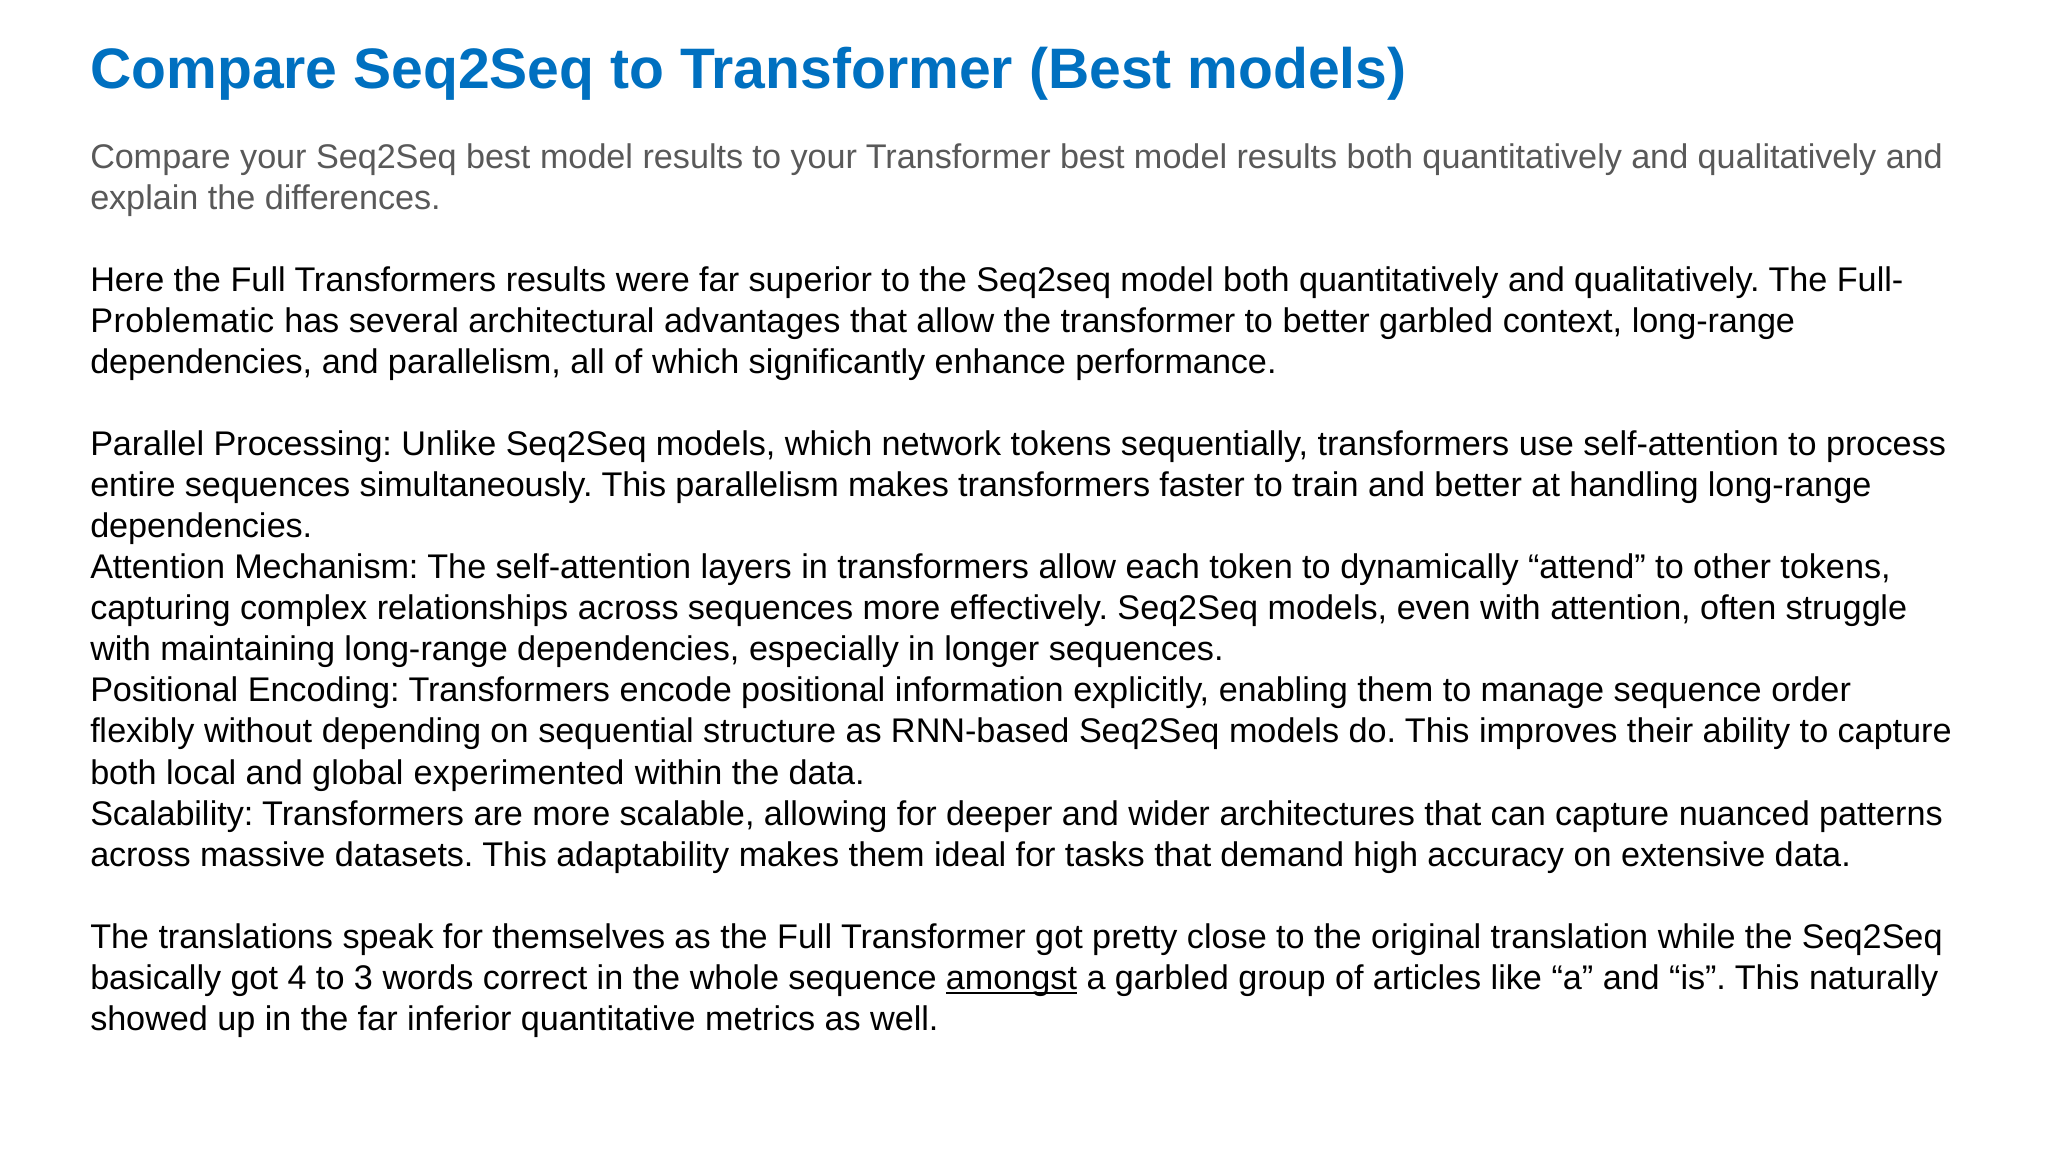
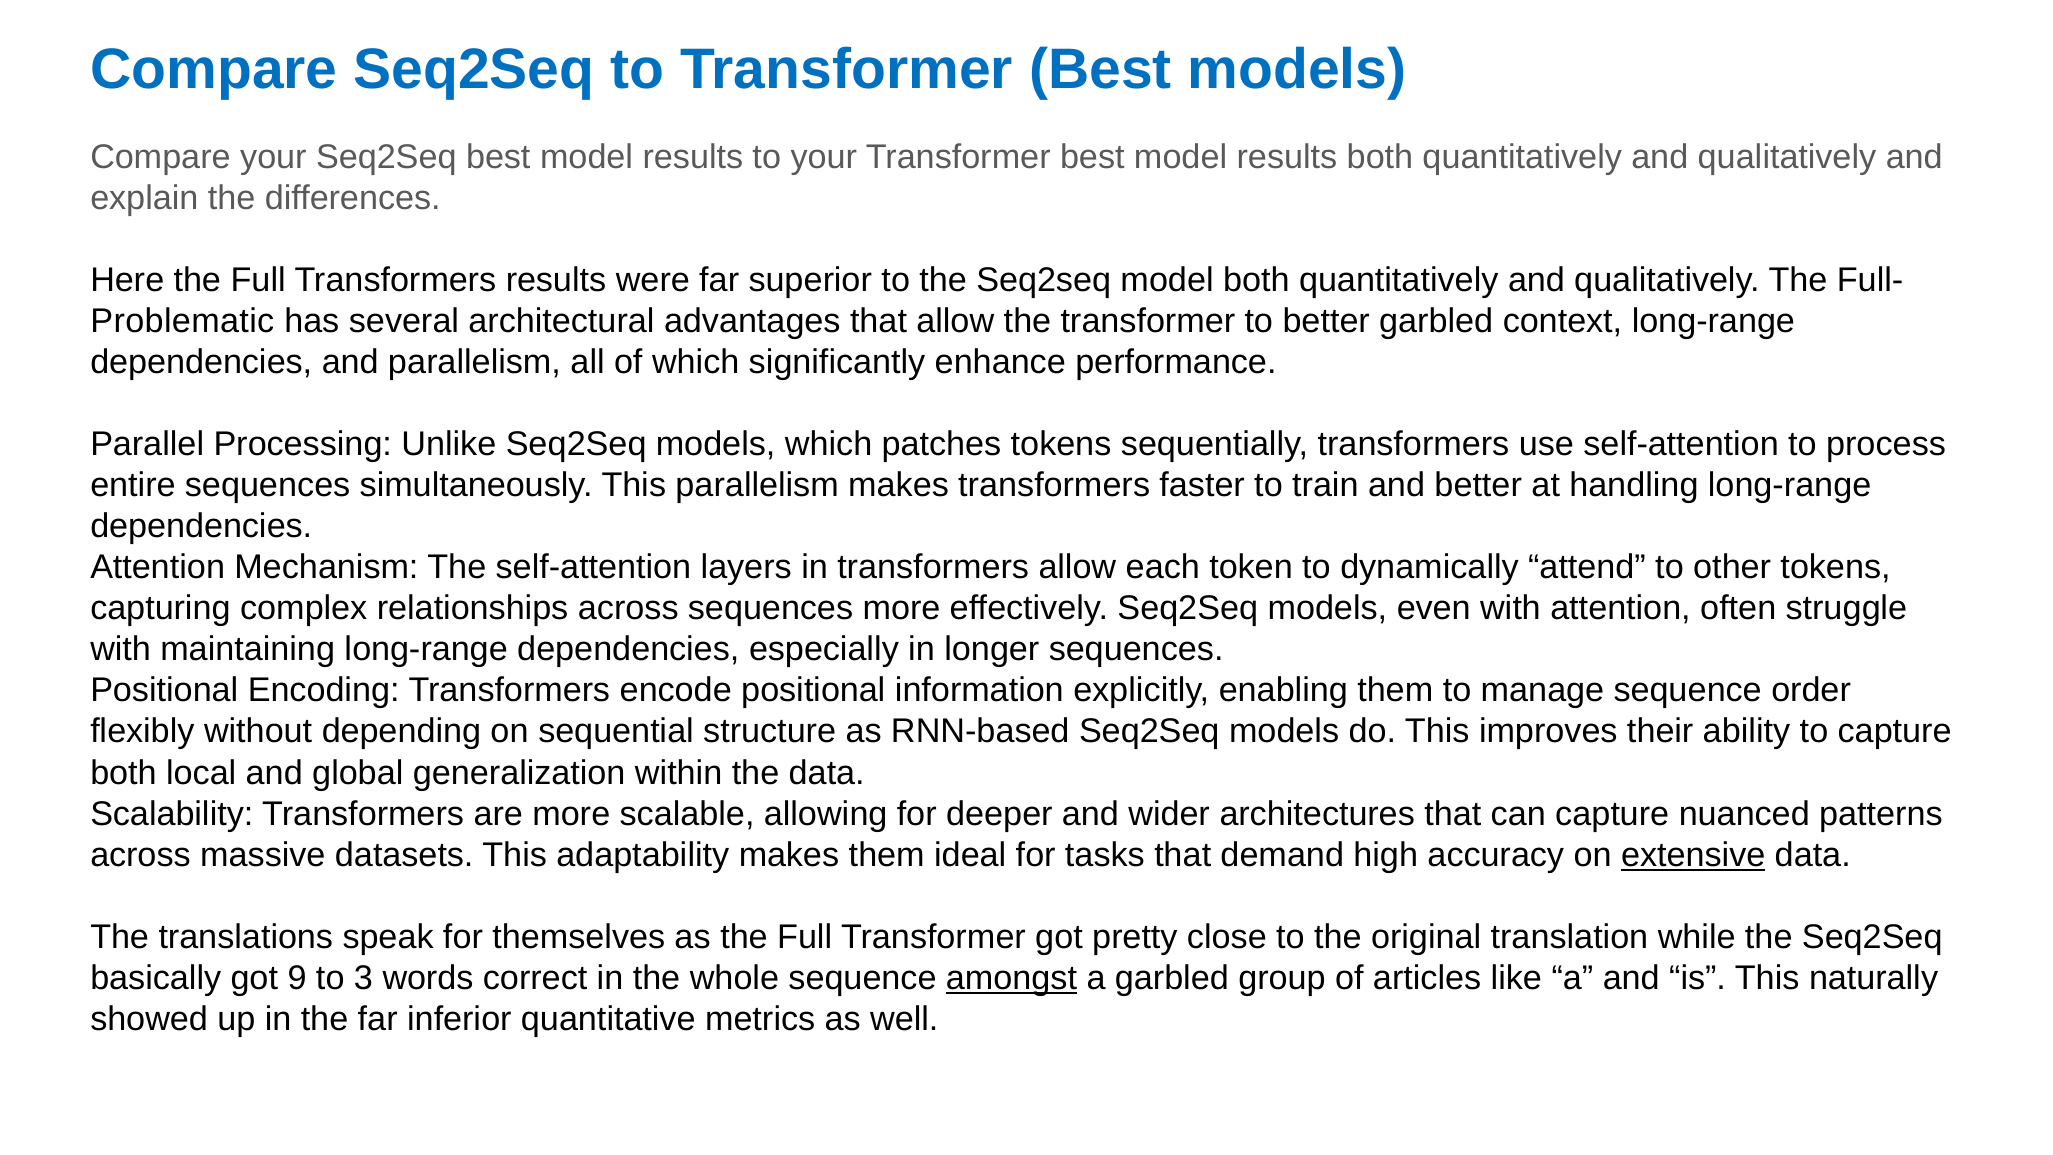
network: network -> patches (941, 444)
experimented: experimented -> generalization (519, 773)
extensive underline: none -> present (1693, 855)
4: 4 -> 9 (297, 978)
